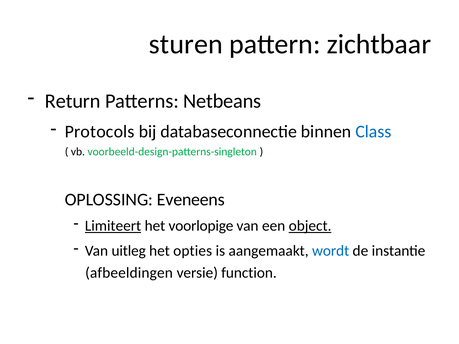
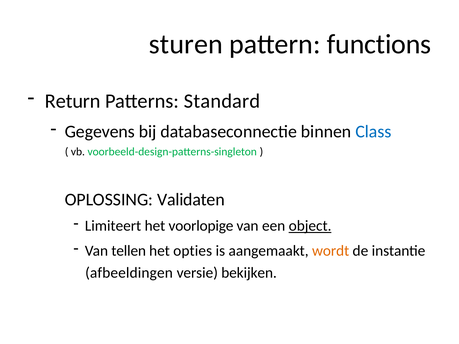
zichtbaar: zichtbaar -> functions (379, 44)
Netbeans: Netbeans -> Standard (222, 101)
Protocols: Protocols -> Gegevens (100, 132)
Eveneens: Eveneens -> Validaten (191, 200)
Limiteert underline: present -> none (113, 226)
uitleg: uitleg -> tellen (129, 251)
wordt colour: blue -> orange (331, 251)
function: function -> bekijken (249, 273)
